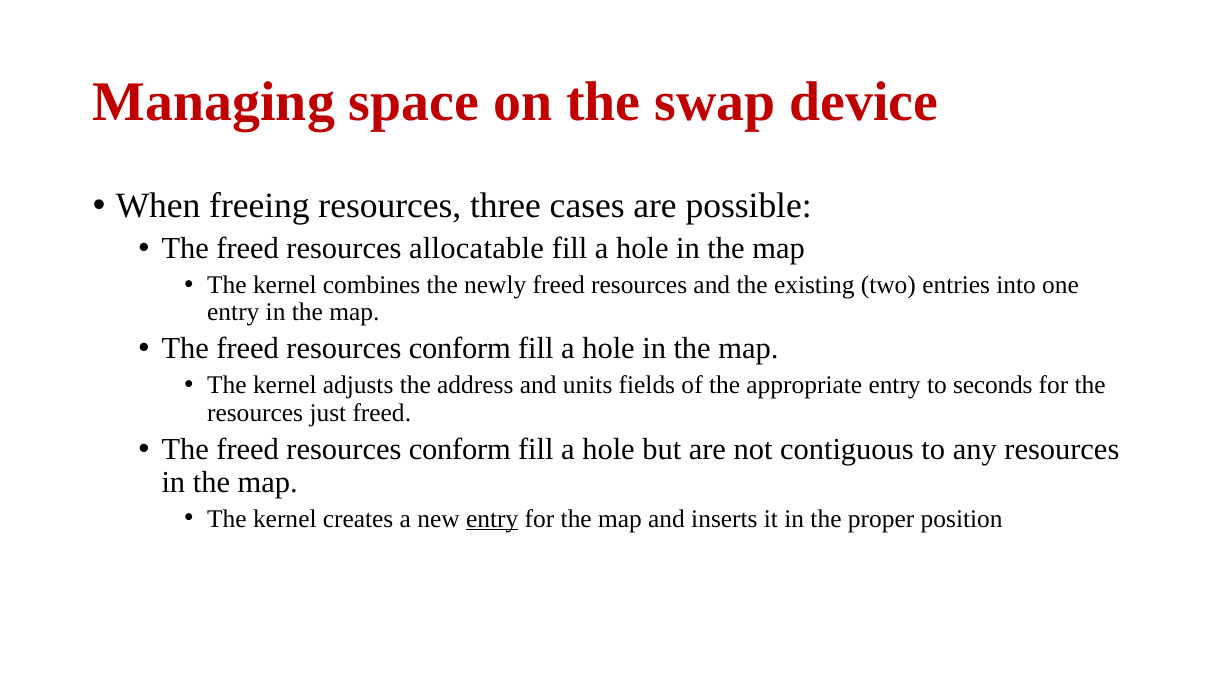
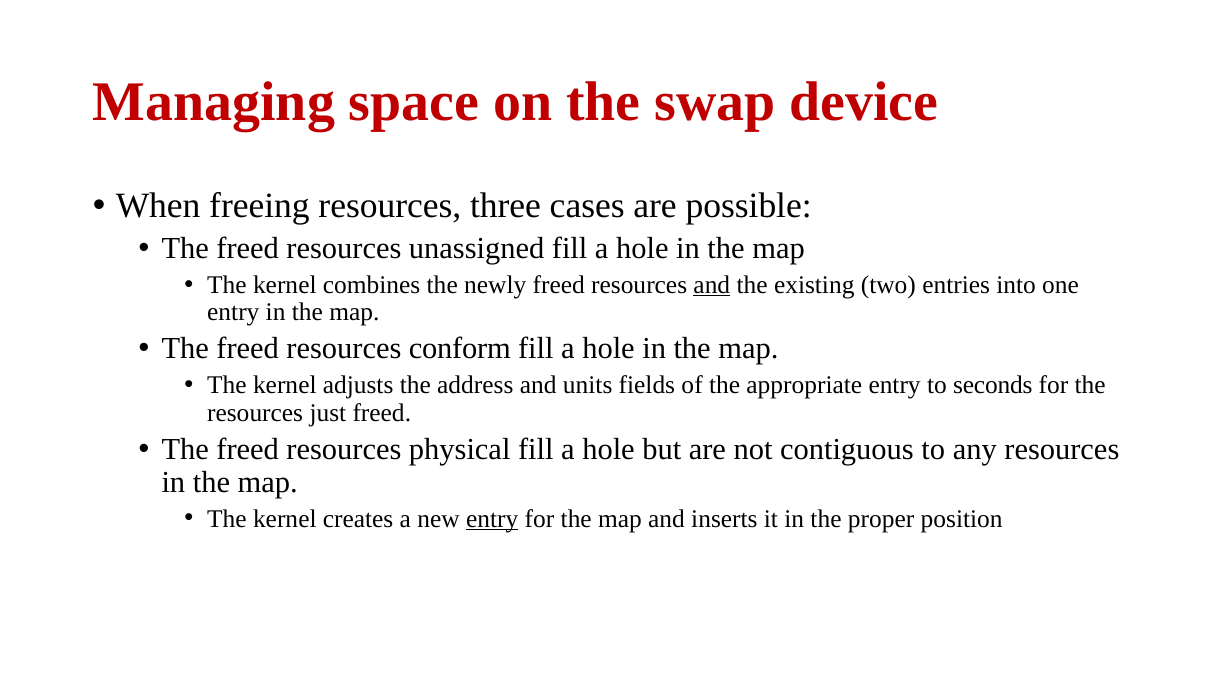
allocatable: allocatable -> unassigned (477, 248)
and underline: none -> present (712, 285)
conform: conform -> physical (460, 449)
